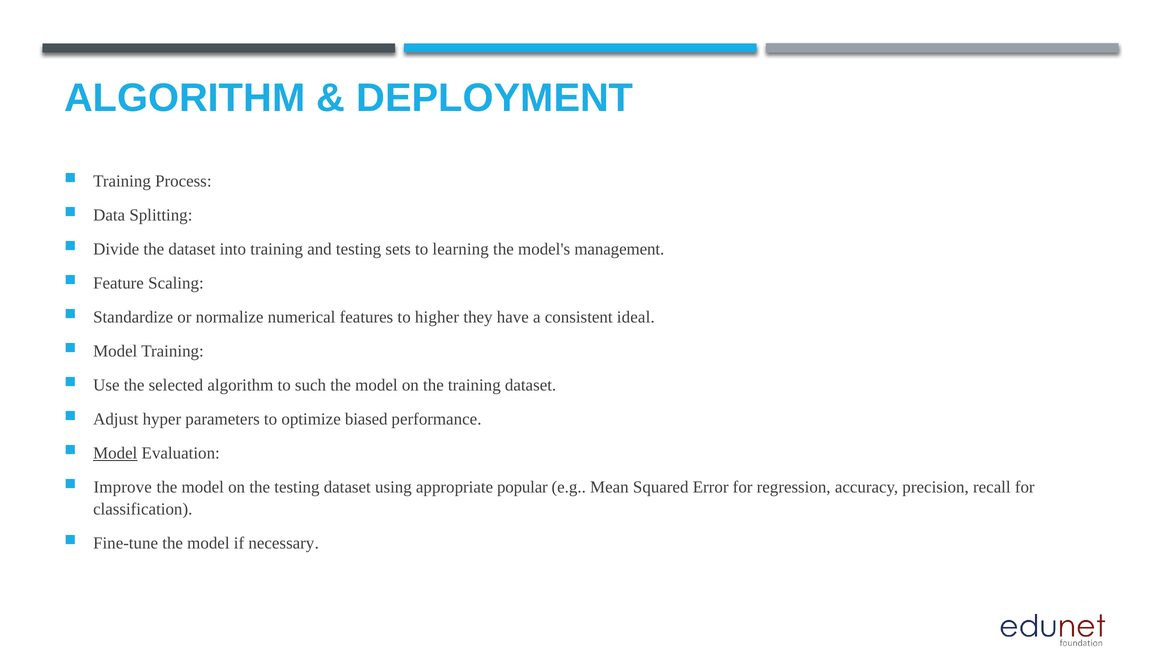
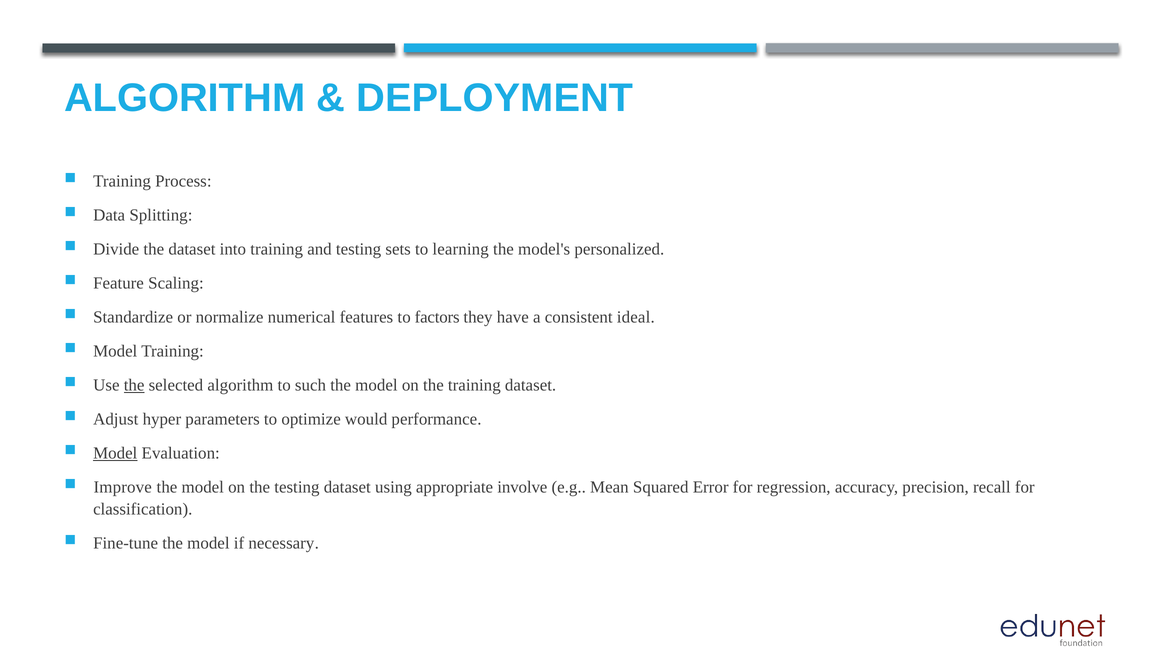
management: management -> personalized (619, 249)
higher: higher -> factors (437, 317)
the underline: none -> present (134, 385)
biased: biased -> would (366, 419)
popular: popular -> involve (522, 487)
